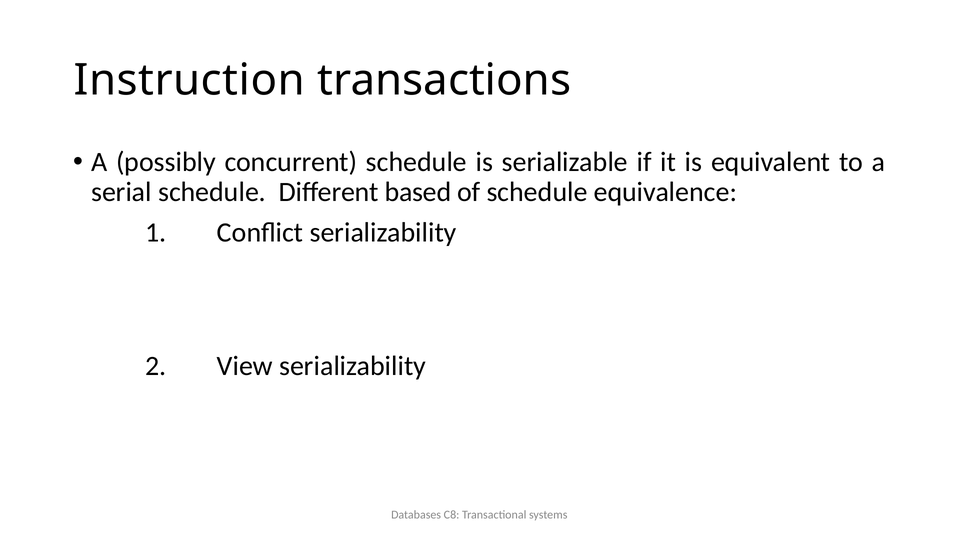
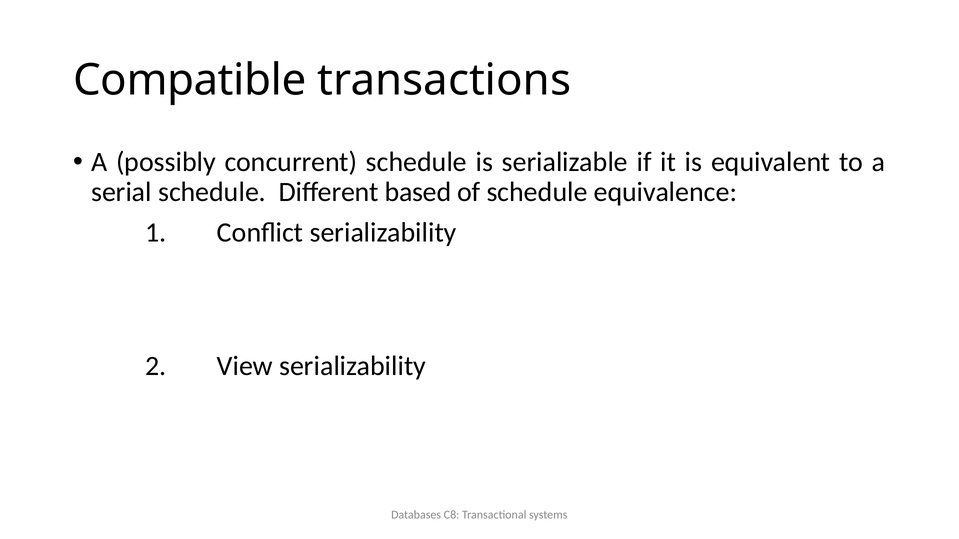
Instruction: Instruction -> Compatible (190, 81)
